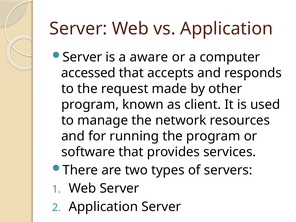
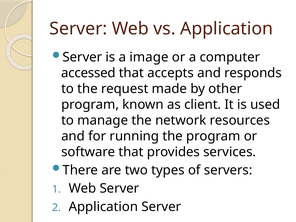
aware: aware -> image (149, 57)
